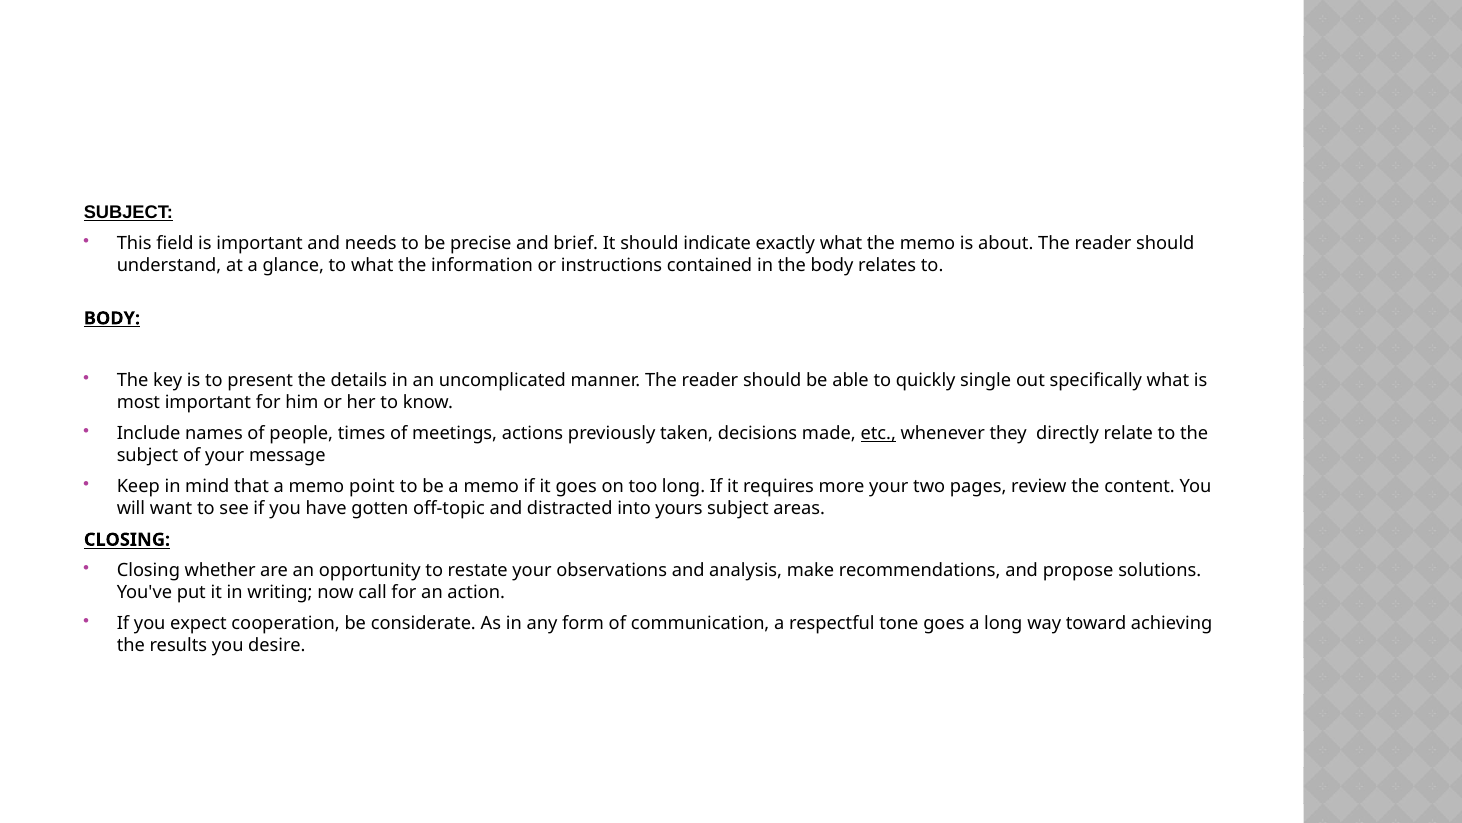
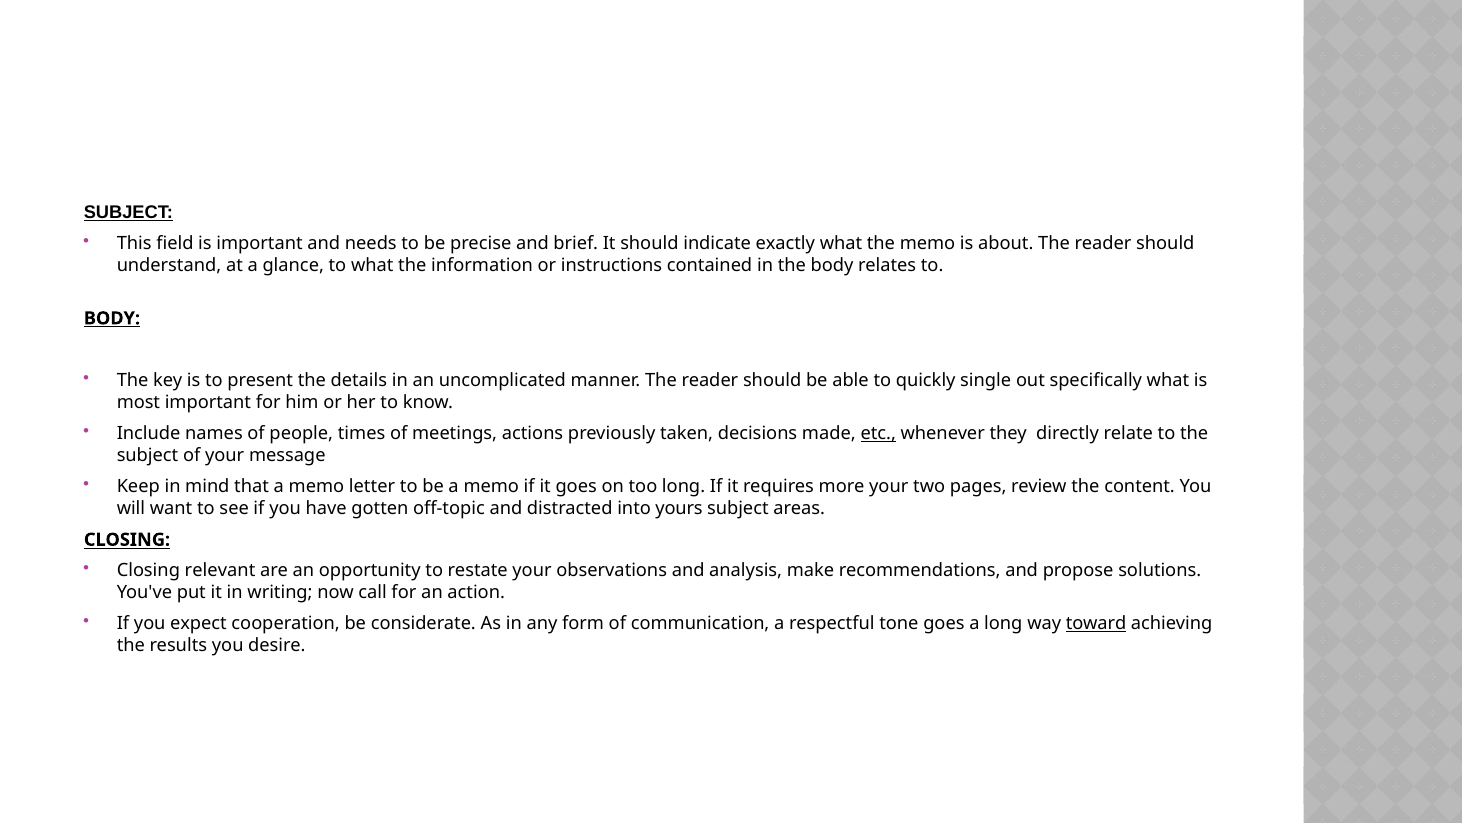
point: point -> letter (372, 486)
whether: whether -> relevant (220, 570)
toward underline: none -> present (1096, 623)
